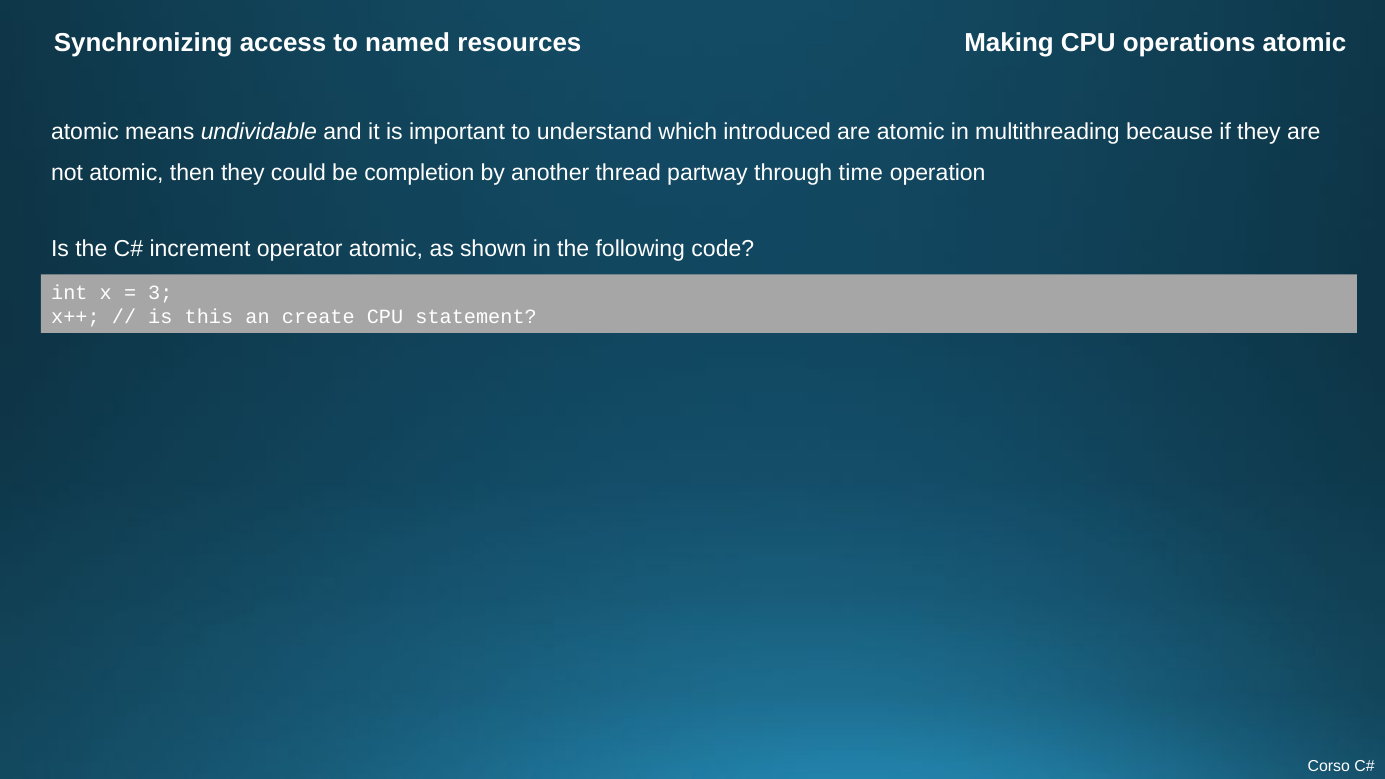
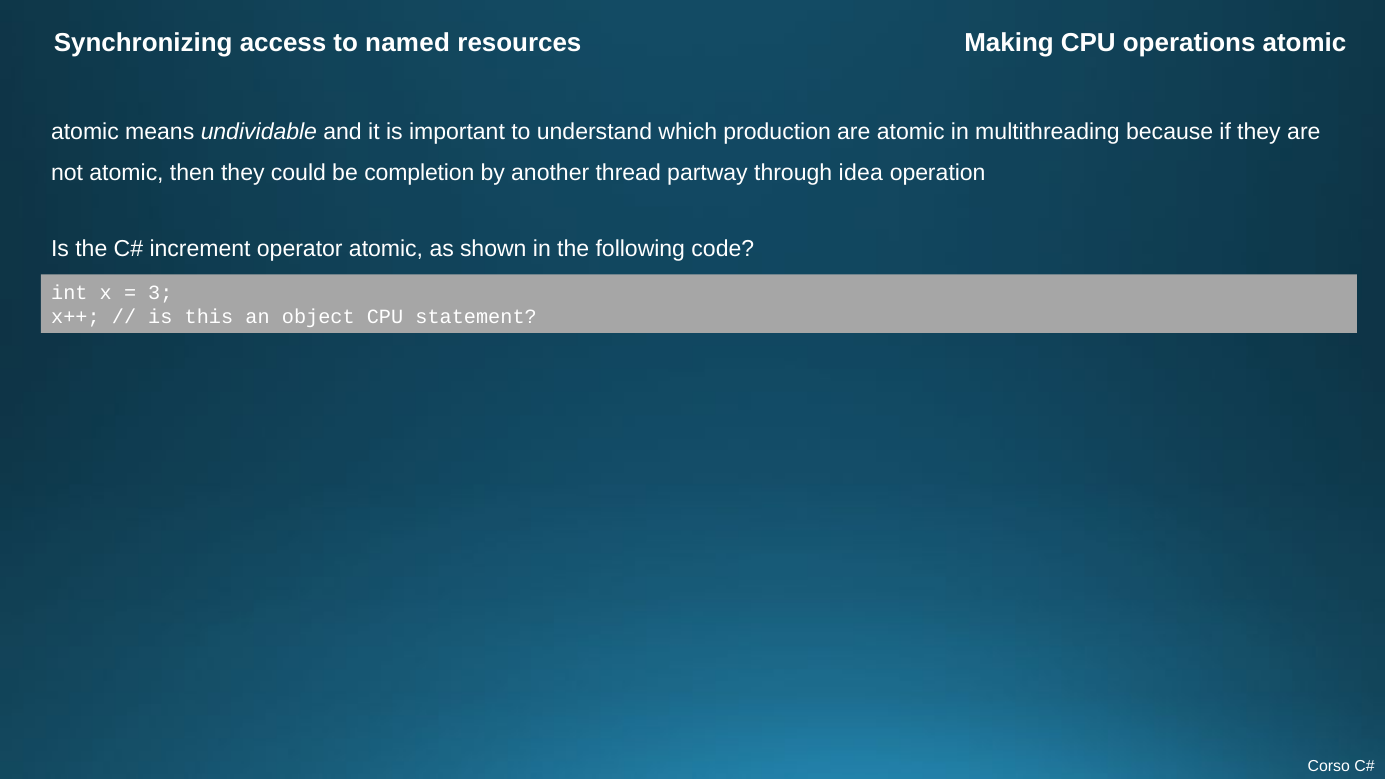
introduced: introduced -> production (777, 131)
time: time -> idea (861, 173)
create: create -> object (318, 317)
